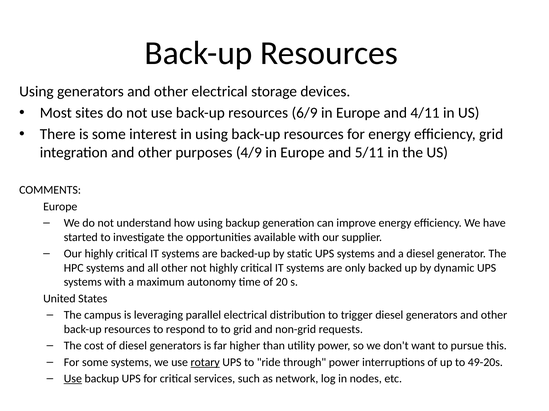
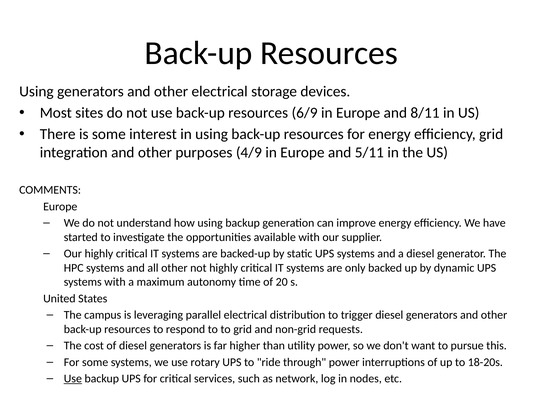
4/11: 4/11 -> 8/11 (425, 113)
rotary underline: present -> none (205, 363)
49-20s: 49-20s -> 18-20s (485, 363)
